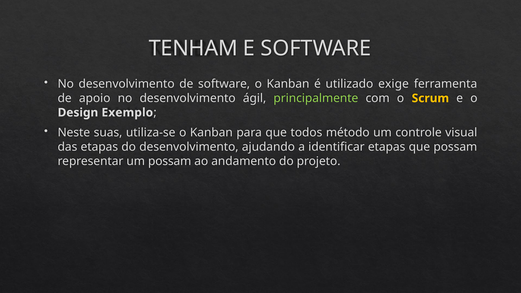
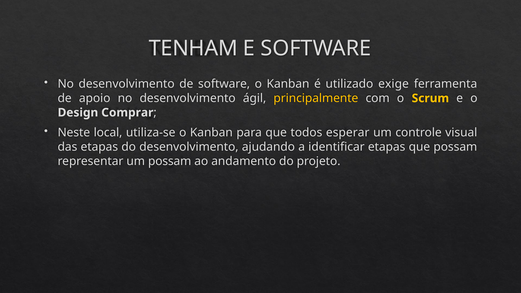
principalmente colour: light green -> yellow (316, 98)
Exemplo: Exemplo -> Comprar (127, 113)
suas: suas -> local (108, 133)
método: método -> esperar (348, 133)
